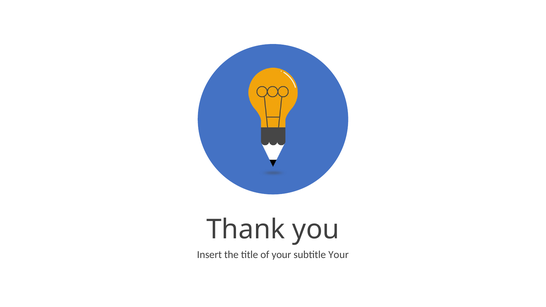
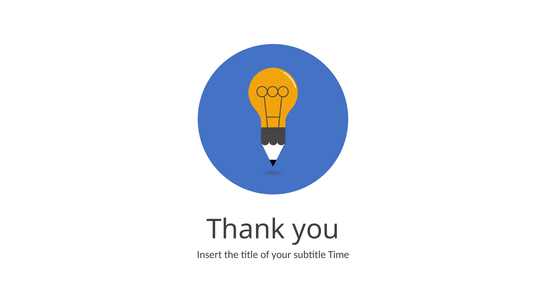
subtitle Your: Your -> Time (339, 255)
